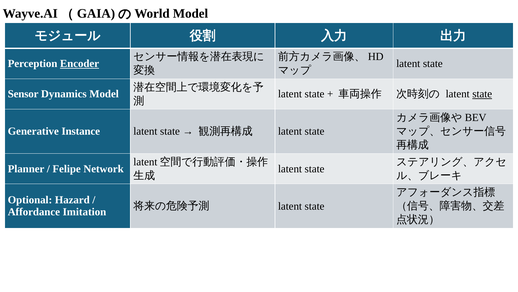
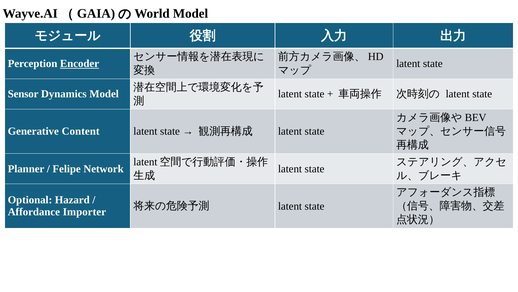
state underline: present -> none (482, 94)
Instance: Instance -> Content (81, 131)
Imitation: Imitation -> Importer (84, 212)
